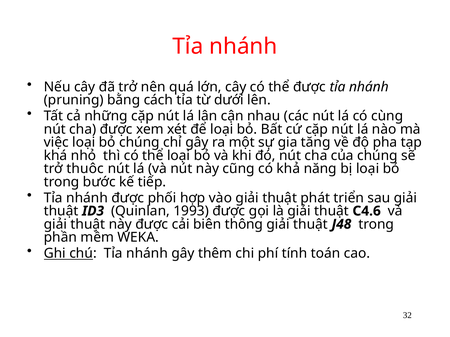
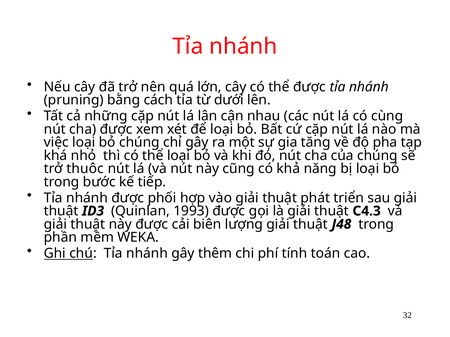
C4.6: C4.6 -> C4.3 (367, 211)
thông: thông -> lượng (244, 225)
